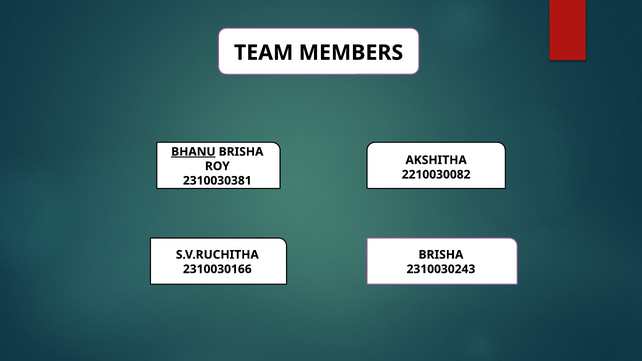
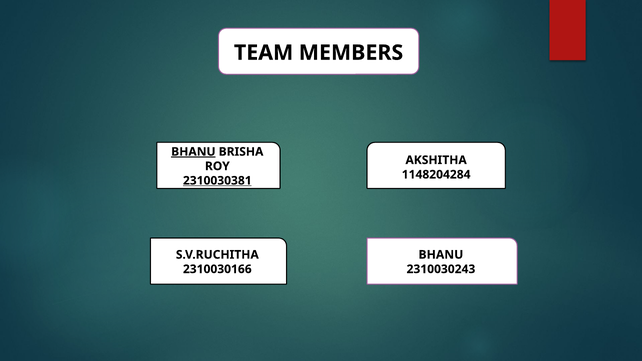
2210030082: 2210030082 -> 1148204284 (436, 175)
2310030381 underline: none -> present (217, 181)
BRISHA: BRISHA -> BHANU (441, 255)
